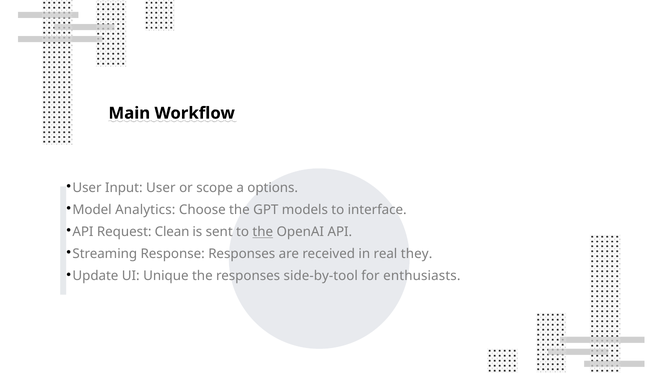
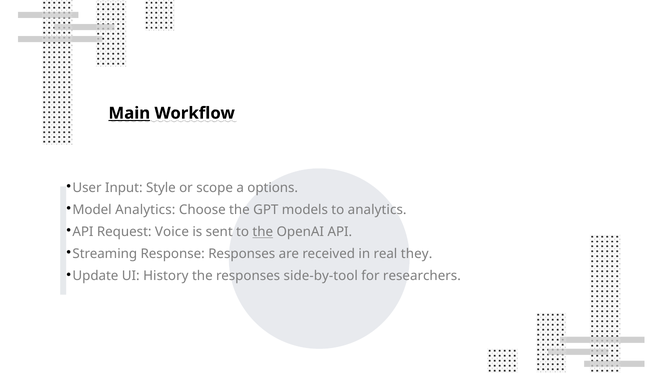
Main underline: none -> present (129, 113)
User: User -> Style (161, 188)
to interface: interface -> analytics (377, 210)
Clean: Clean -> Voice (172, 232)
Unique: Unique -> History (166, 276)
enthusiasts: enthusiasts -> researchers (422, 276)
